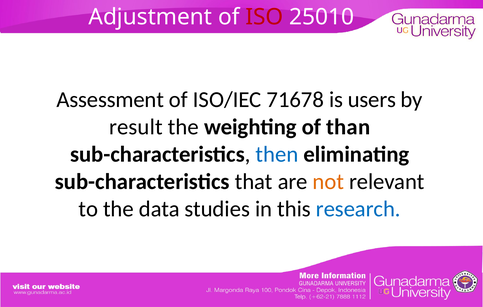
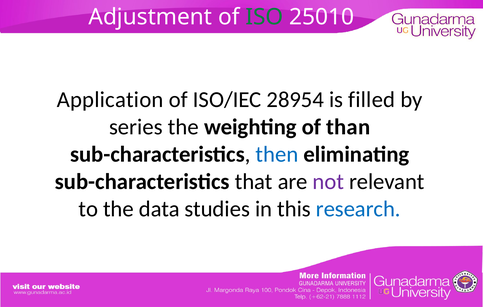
ISO colour: red -> green (264, 17)
Assessment: Assessment -> Application (110, 100)
71678: 71678 -> 28954 (295, 100)
users: users -> filled (372, 100)
result: result -> series (136, 127)
not colour: orange -> purple (328, 181)
